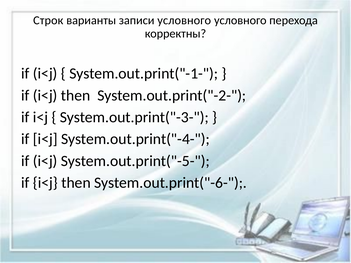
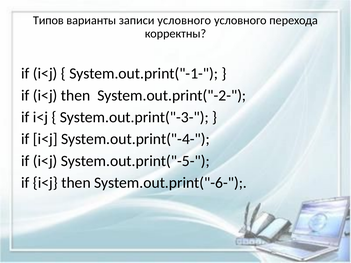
Строк: Строк -> Типов (48, 20)
